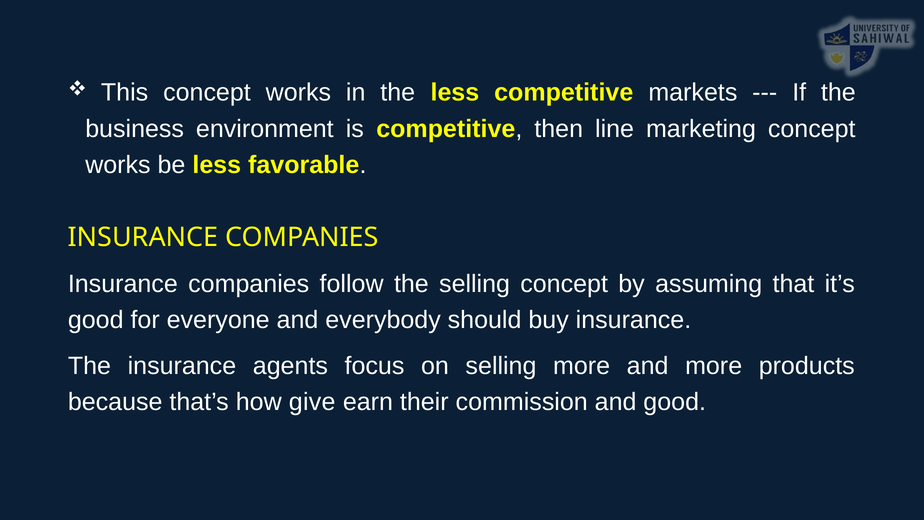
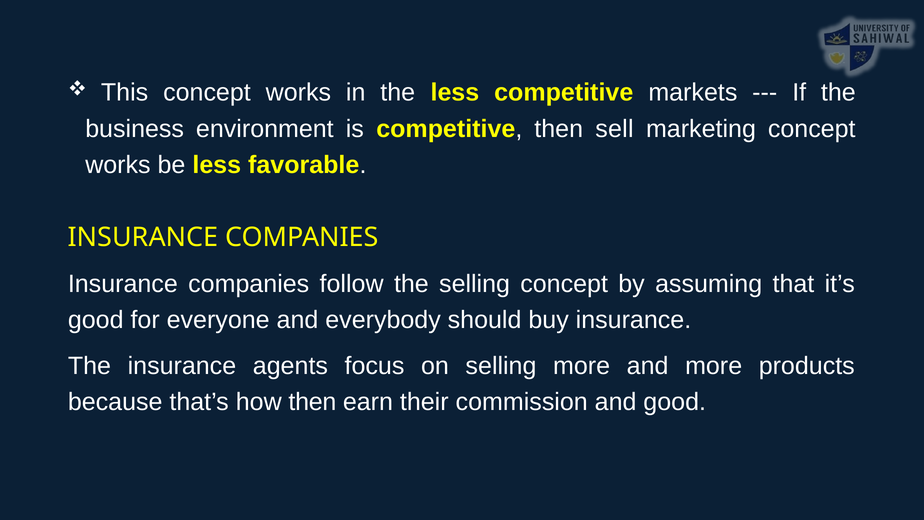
line: line -> sell (614, 129)
how give: give -> then (312, 402)
